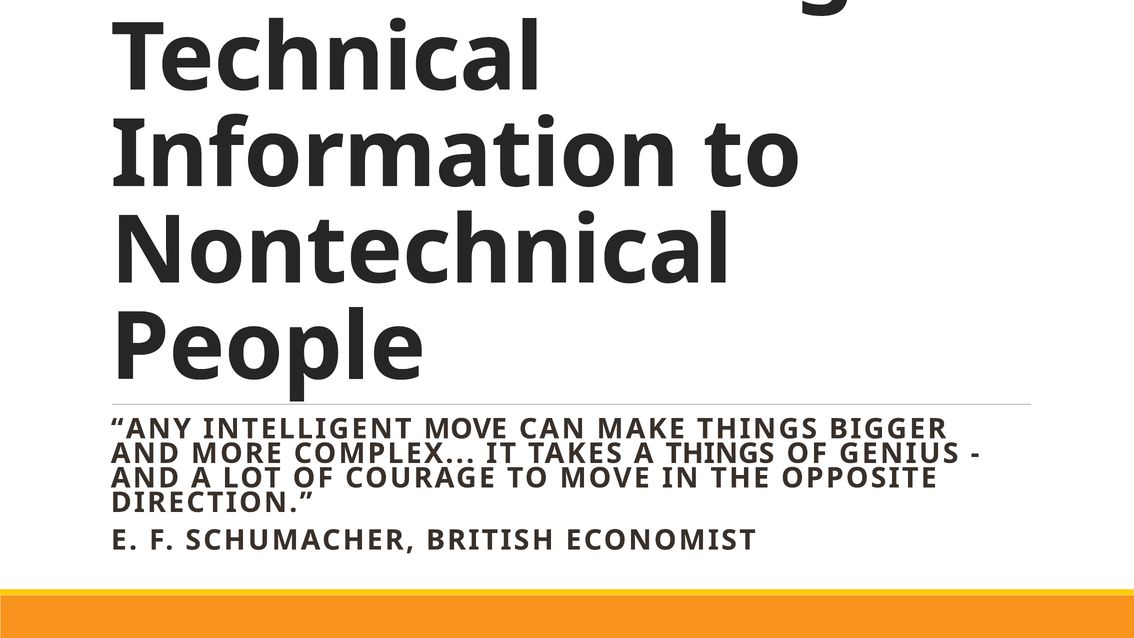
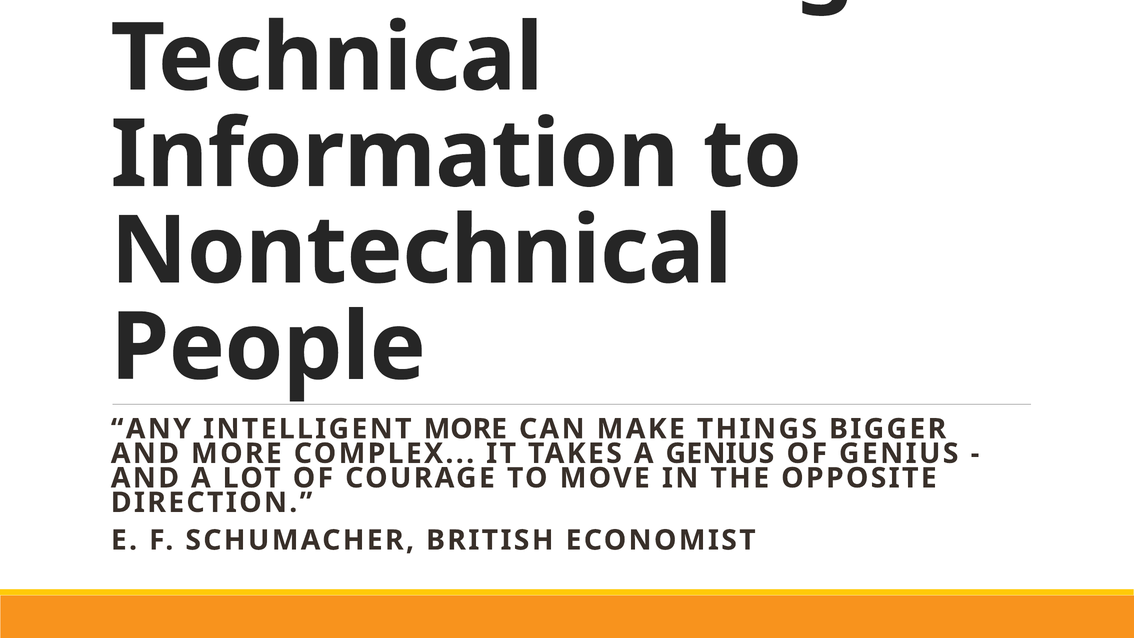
INTELLIGENT MOVE: MOVE -> MORE (465, 429)
A THINGS: THINGS -> GENIUS (720, 453)
